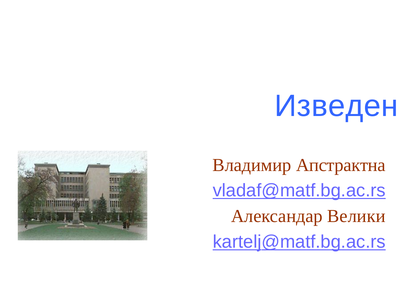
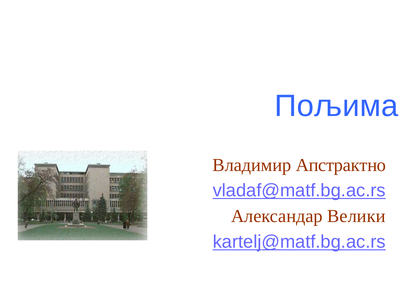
Изведен: Изведен -> Пољима (336, 106)
Апстрактна: Апстрактна -> Апстрактно (341, 165)
